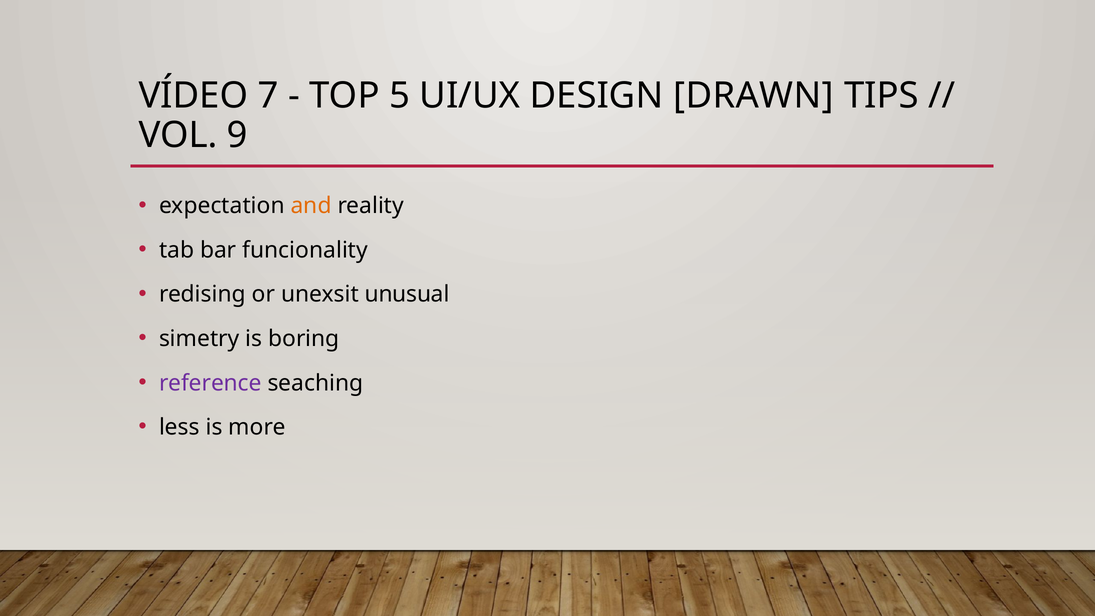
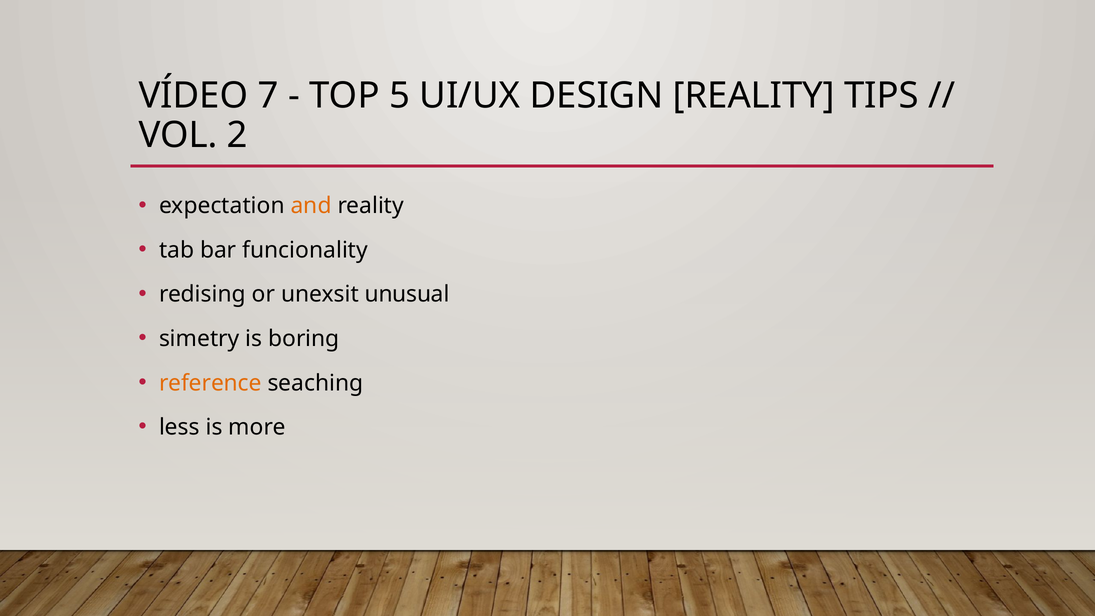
DESIGN DRAWN: DRAWN -> REALITY (754, 96)
9: 9 -> 2 (237, 135)
reference colour: purple -> orange (210, 383)
